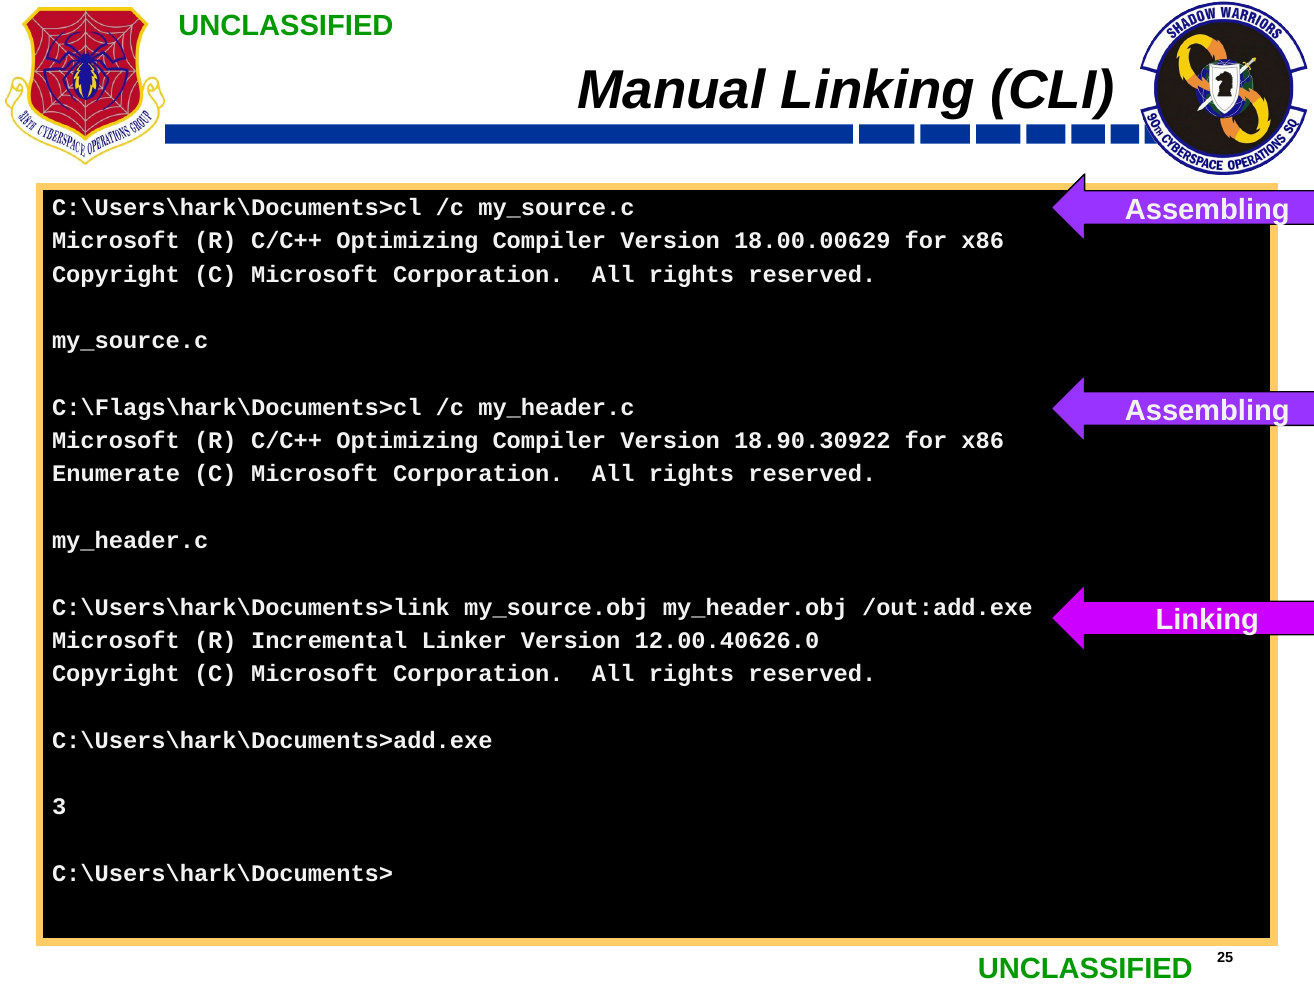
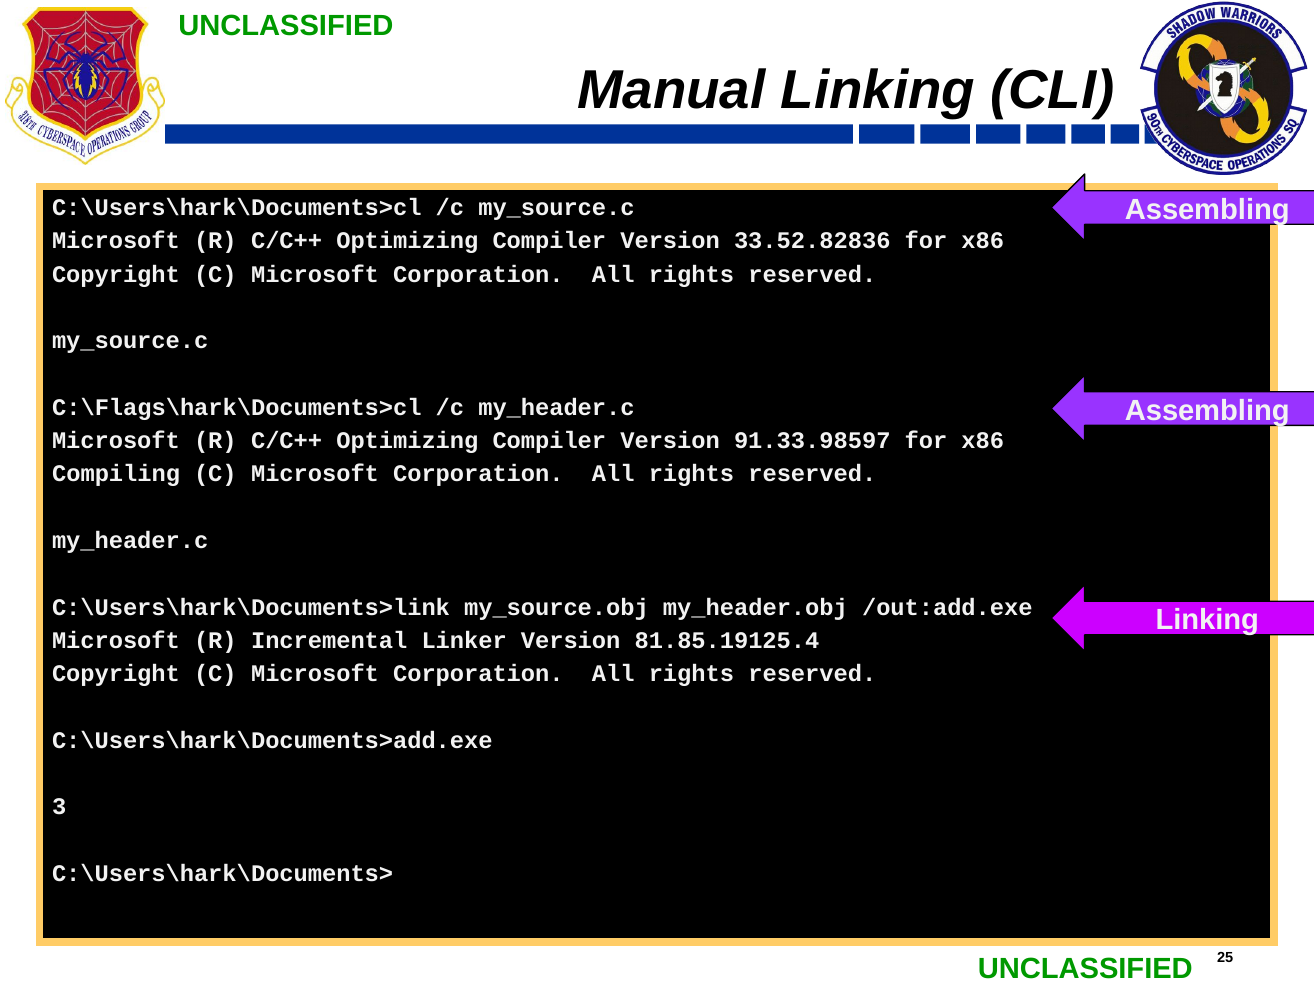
18.00.00629: 18.00.00629 -> 33.52.82836 (812, 241)
18.90.30922: 18.90.30922 -> 91.33.98597 (812, 441)
Enumerate: Enumerate -> Compiling (116, 474)
12.00.40626.0: 12.00.40626.0 -> 81.85.19125.4 (727, 640)
